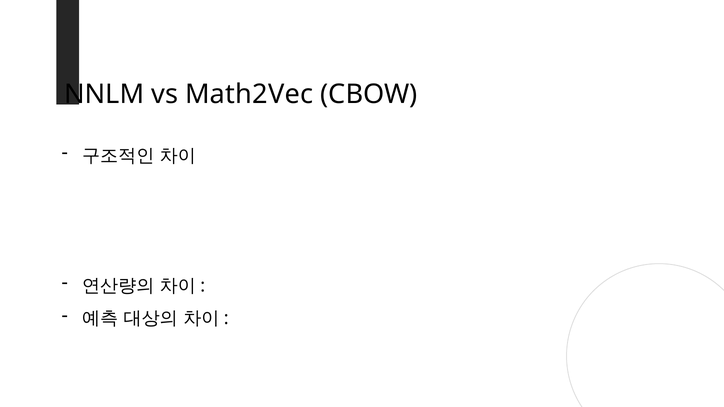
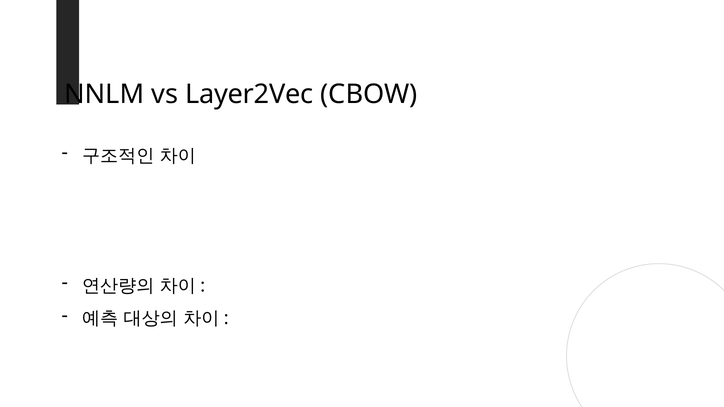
Math2Vec: Math2Vec -> Layer2Vec (249, 94)
